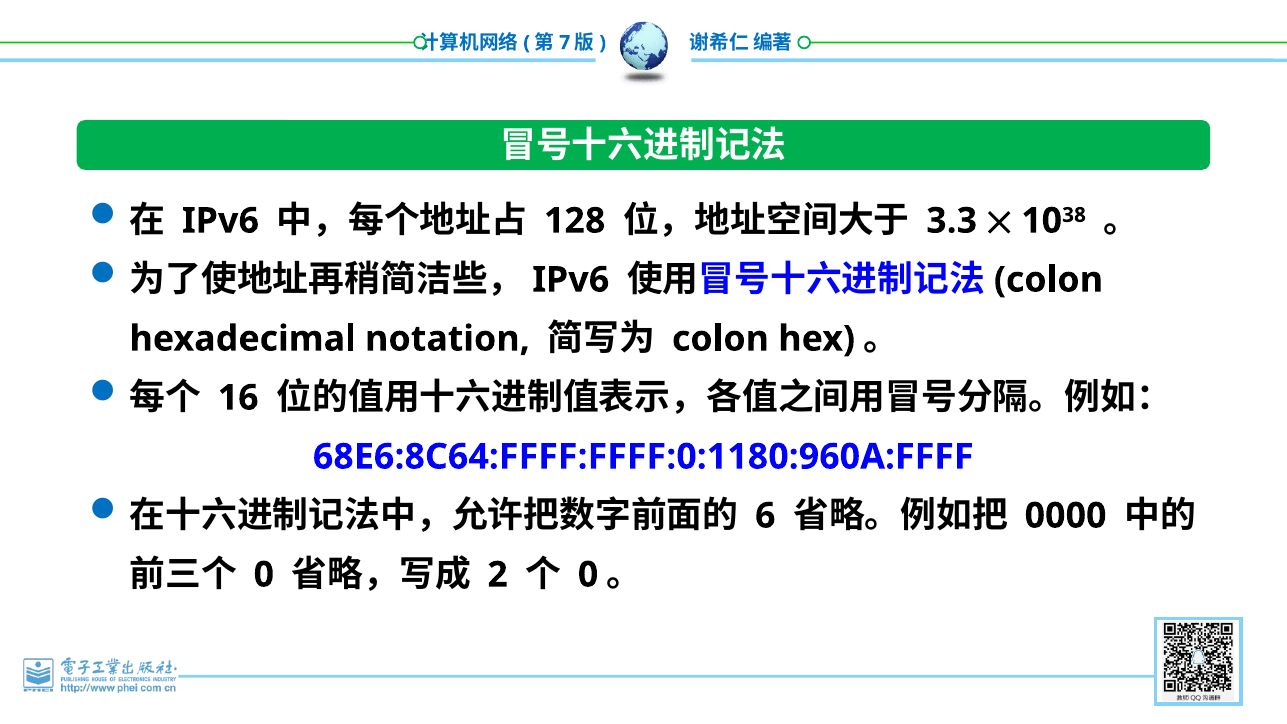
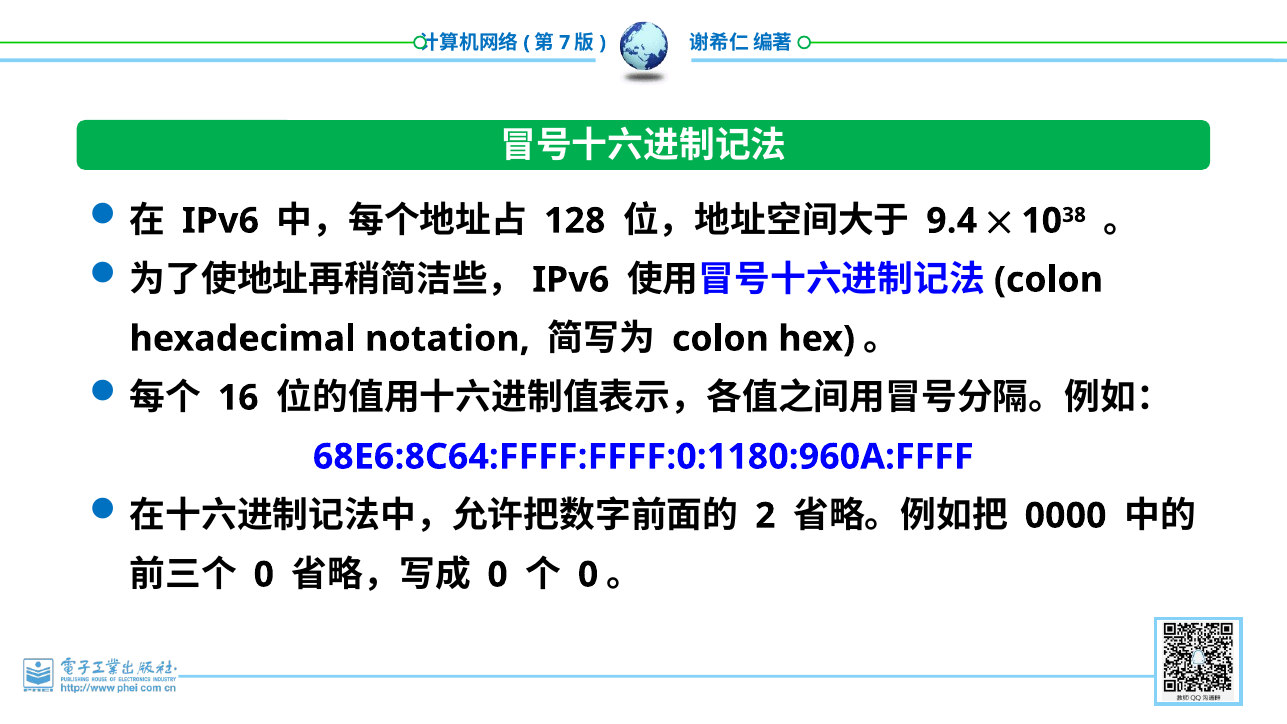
3.3: 3.3 -> 9.4 (952, 221)
6: 6 -> 2 (765, 516)
2: 2 -> 0 (498, 575)
